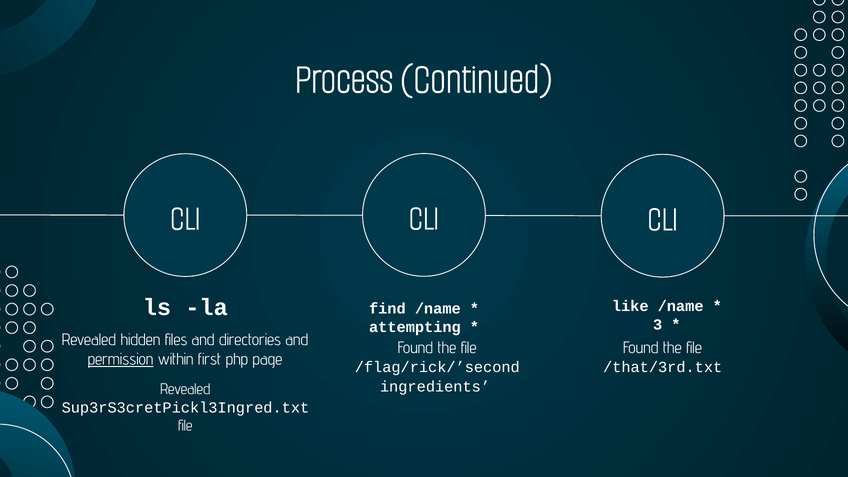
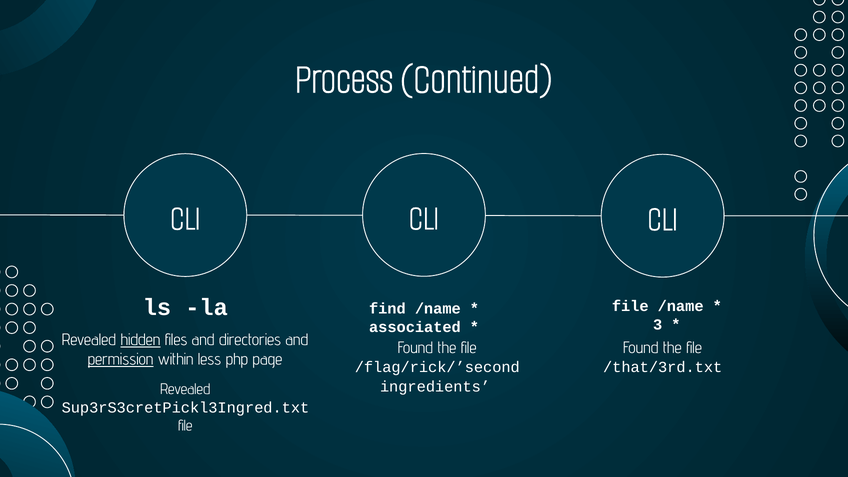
like: like -> file (630, 306)
attempting: attempting -> associated (415, 327)
hidden underline: none -> present (140, 340)
first: first -> less (210, 359)
